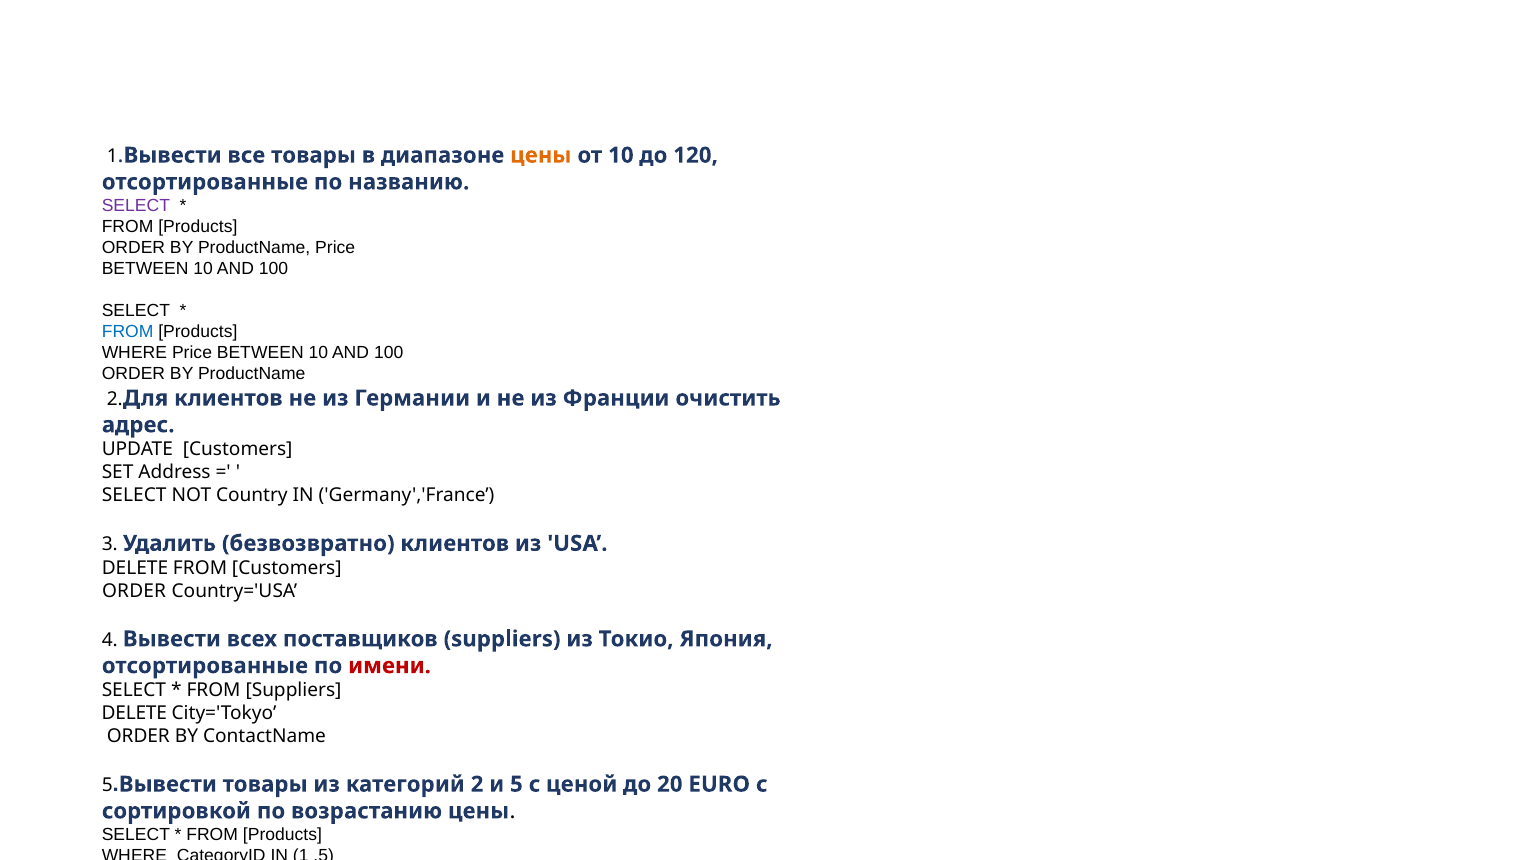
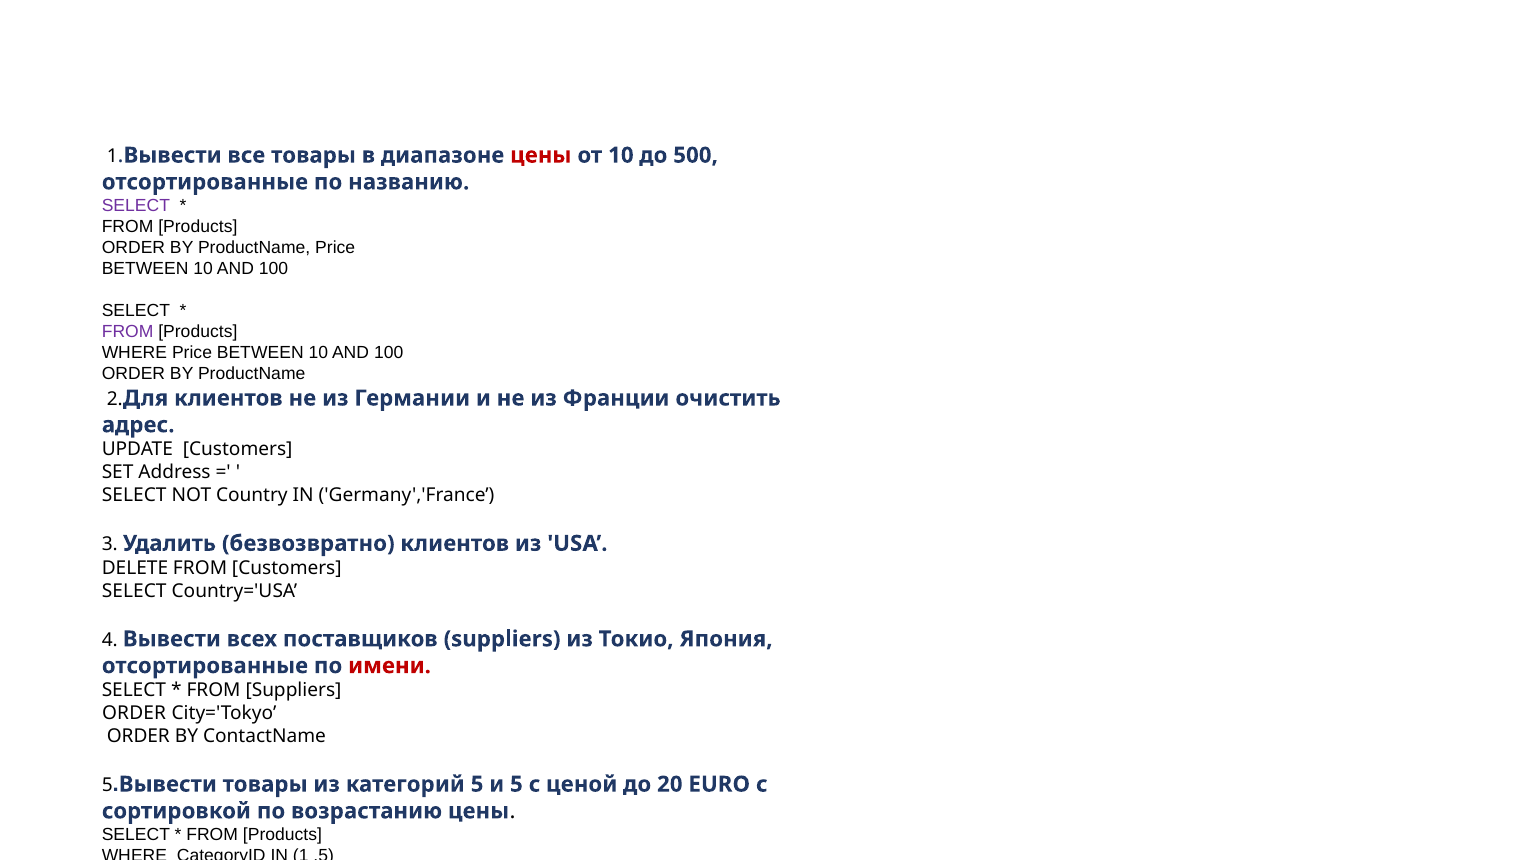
цены colour: orange -> red (541, 155)
120: 120 -> 500 (696, 155)
FROM colour: blue -> purple (128, 332)
ORDER: ORDER -> SELECT (134, 591)
DELETE: DELETE -> ORDER (134, 713)
категорий 2: 2 -> 5 (477, 784)
